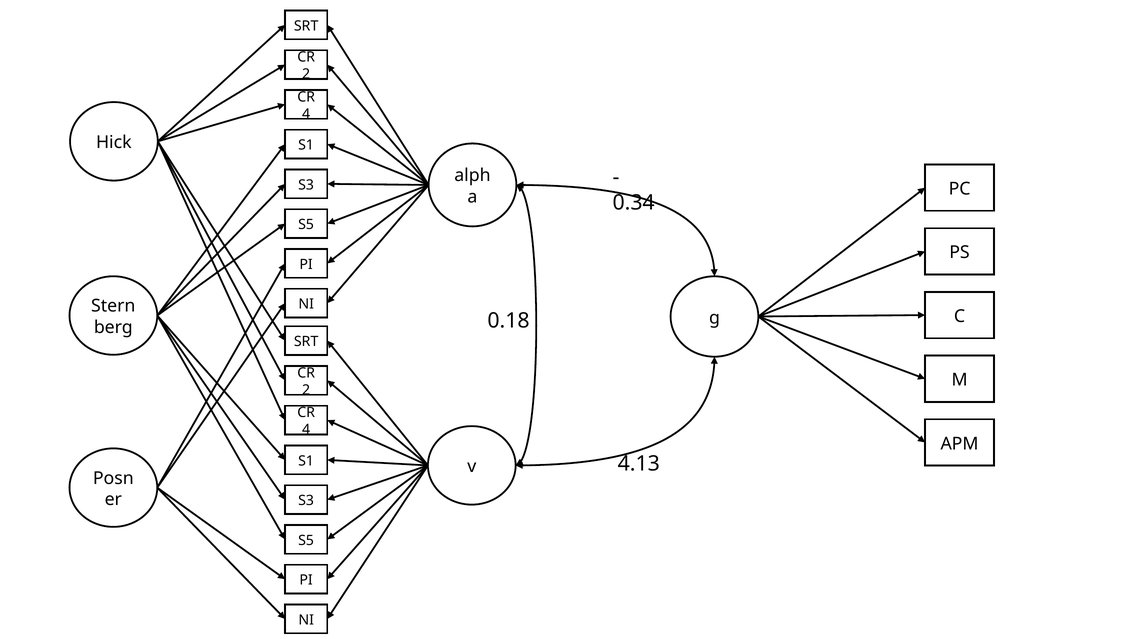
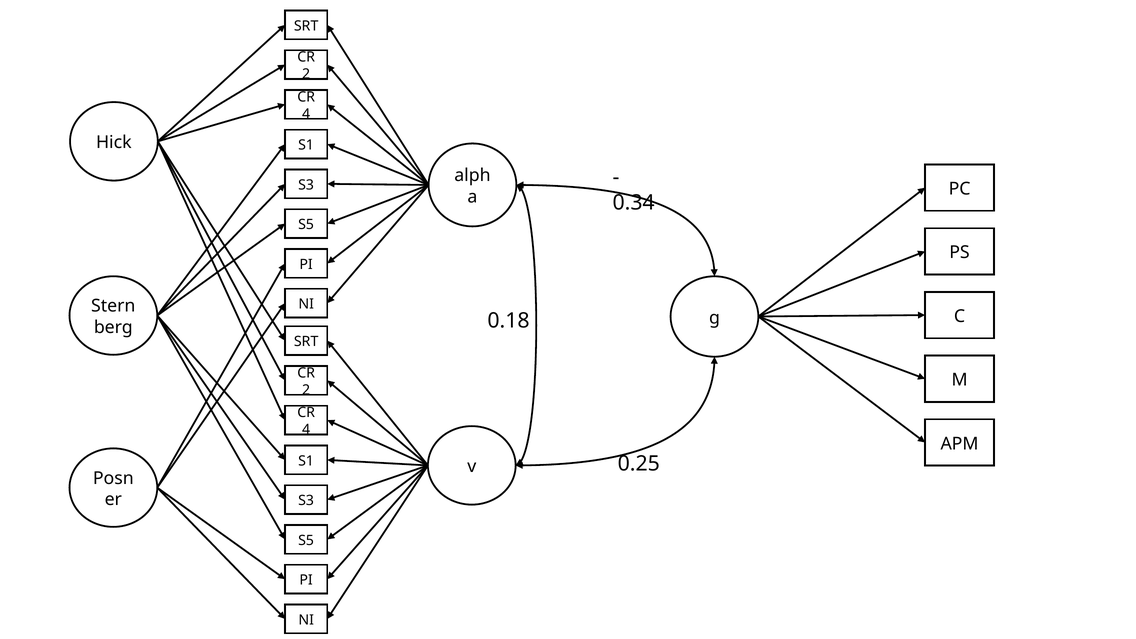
4.13: 4.13 -> 0.25 (639, 464)
